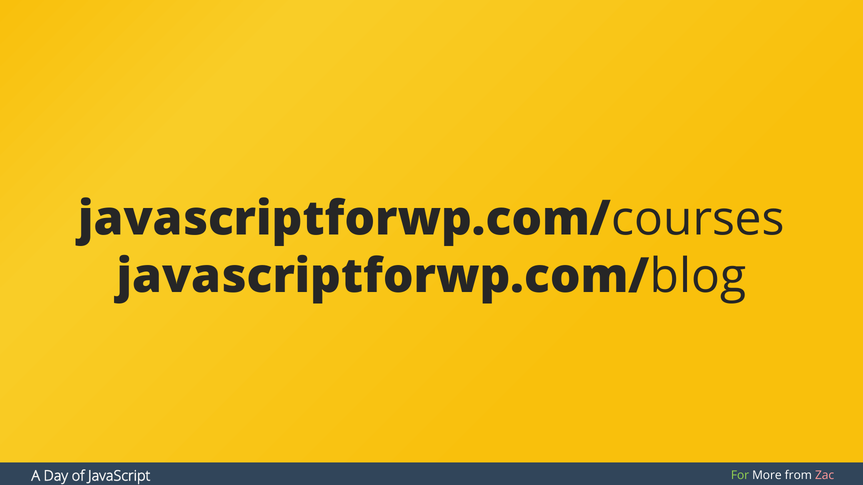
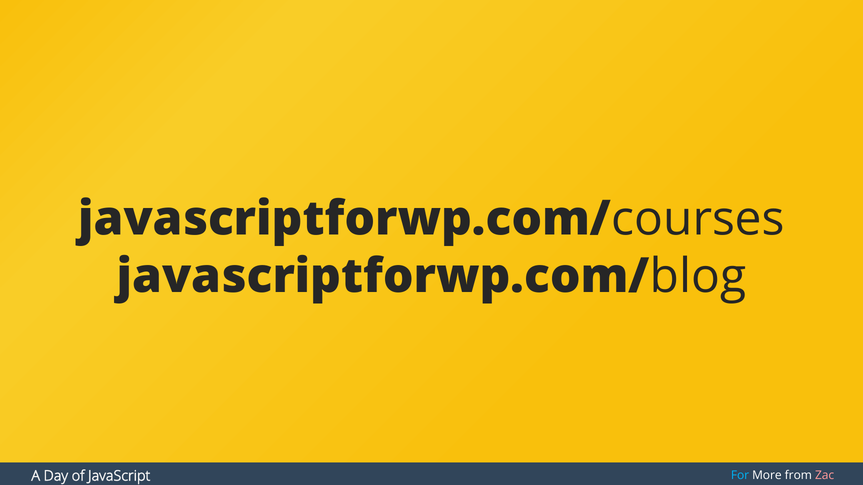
For colour: light green -> light blue (740, 476)
